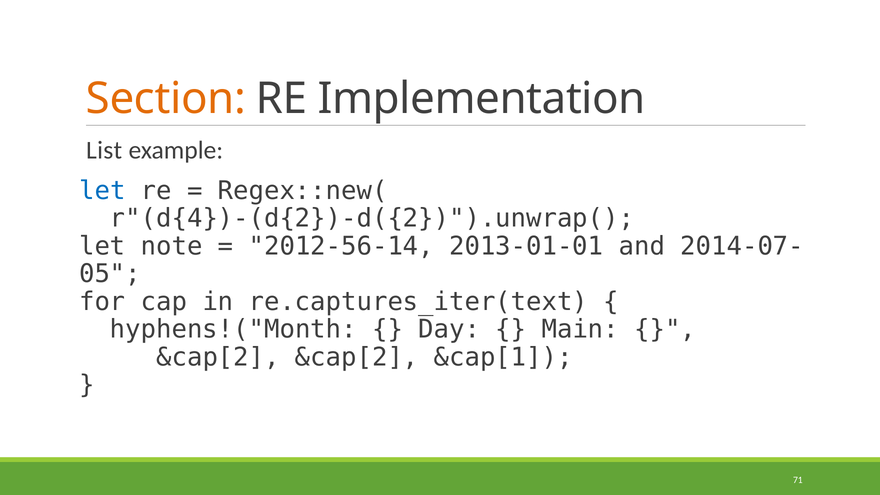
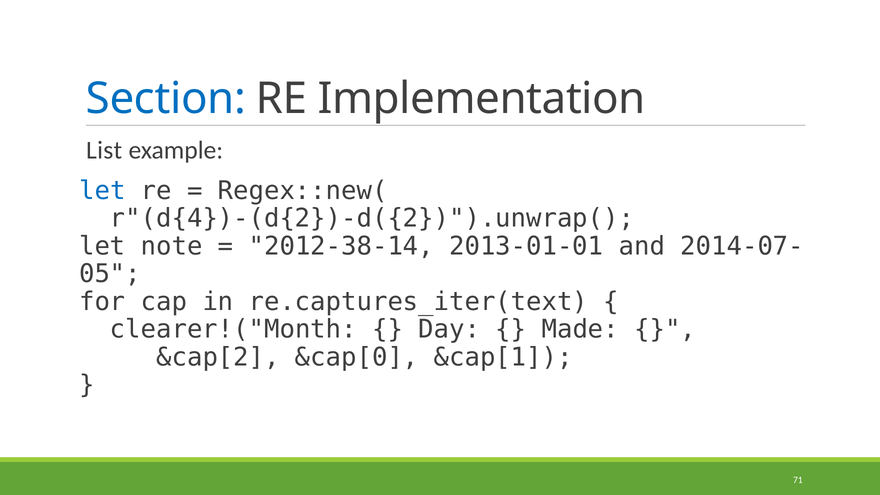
Section colour: orange -> blue (166, 99)
2012-56-14: 2012-56-14 -> 2012-38-14 (341, 246)
hyphens!("Month: hyphens!("Month -> clearer!("Month (233, 329)
Main: Main -> Made (580, 329)
&cap[2 &cap[2: &cap[2 -> &cap[0 (357, 357)
